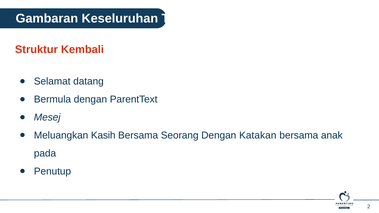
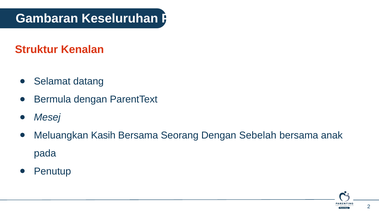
Tepi: Tepi -> Pilih (175, 19)
Kembali: Kembali -> Kenalan (82, 50)
Katakan: Katakan -> Sebelah (258, 135)
